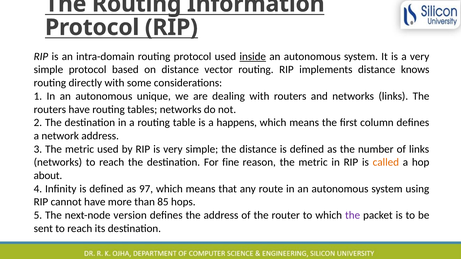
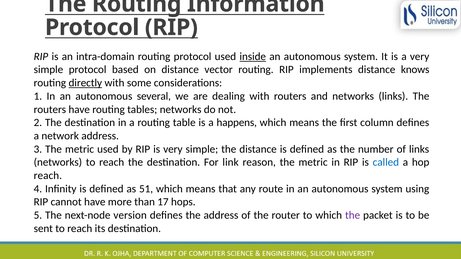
directly underline: none -> present (85, 83)
unique: unique -> several (154, 96)
fine: fine -> link (231, 162)
called colour: orange -> blue (386, 162)
about: about -> reach (48, 176)
97: 97 -> 51 (146, 189)
85: 85 -> 17 (163, 202)
